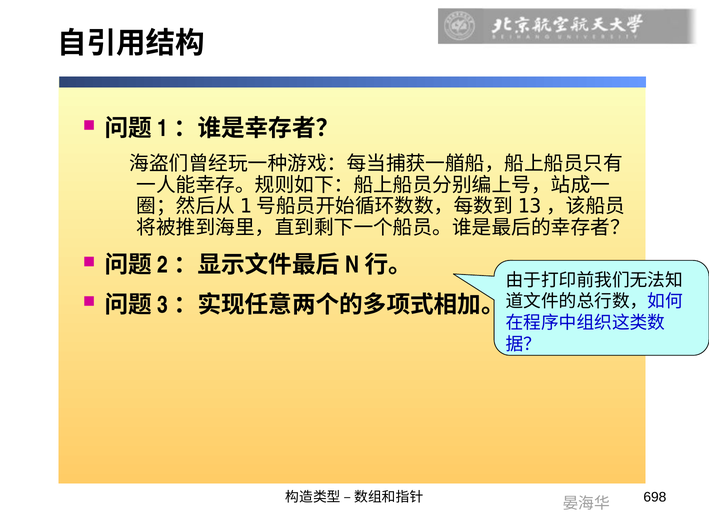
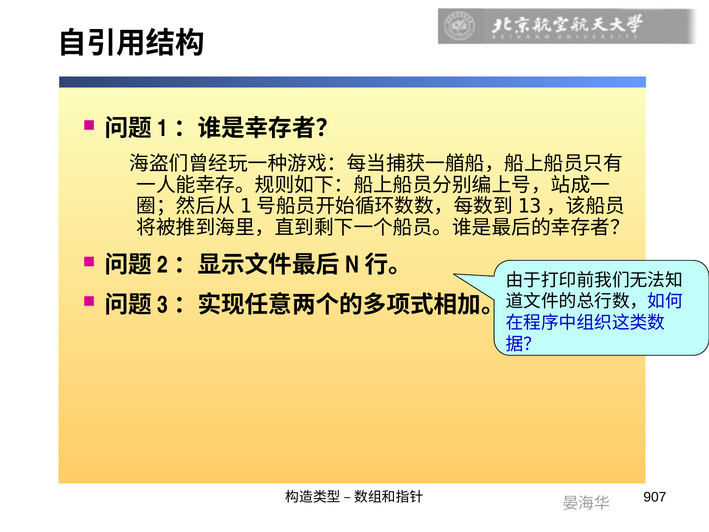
698: 698 -> 907 (655, 497)
